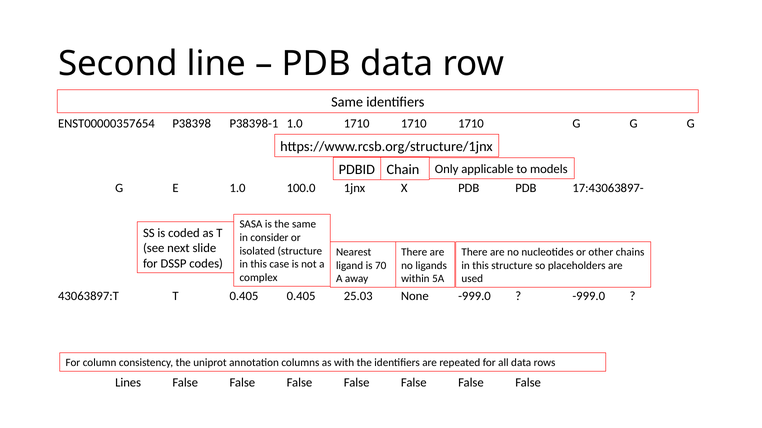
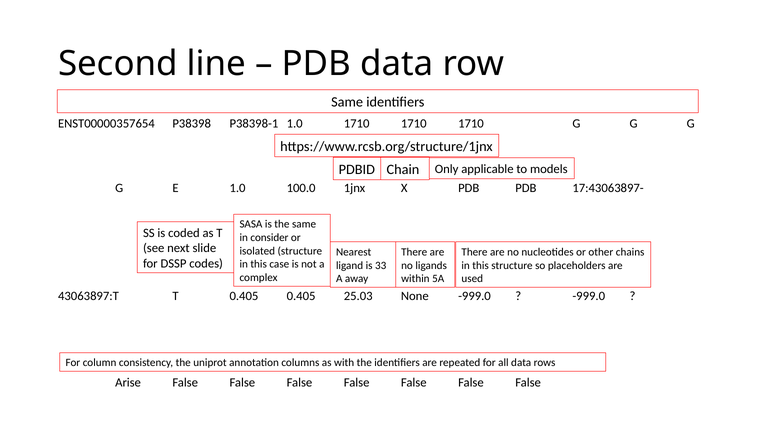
70: 70 -> 33 (381, 266)
Lines: Lines -> Arise (128, 383)
